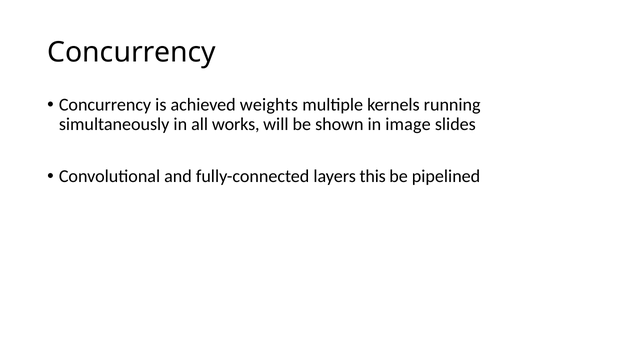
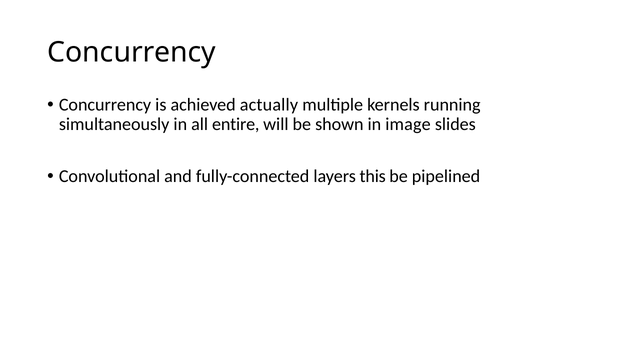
weights: weights -> actually (269, 105)
works: works -> entire (236, 124)
